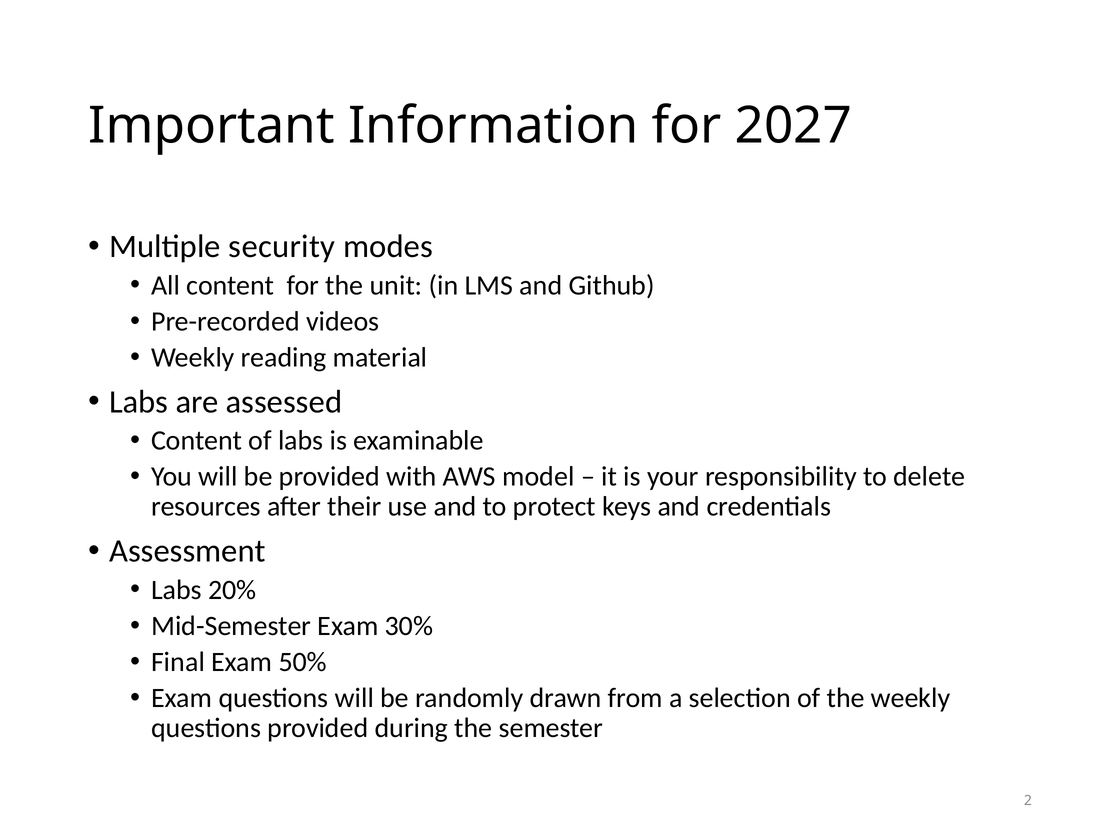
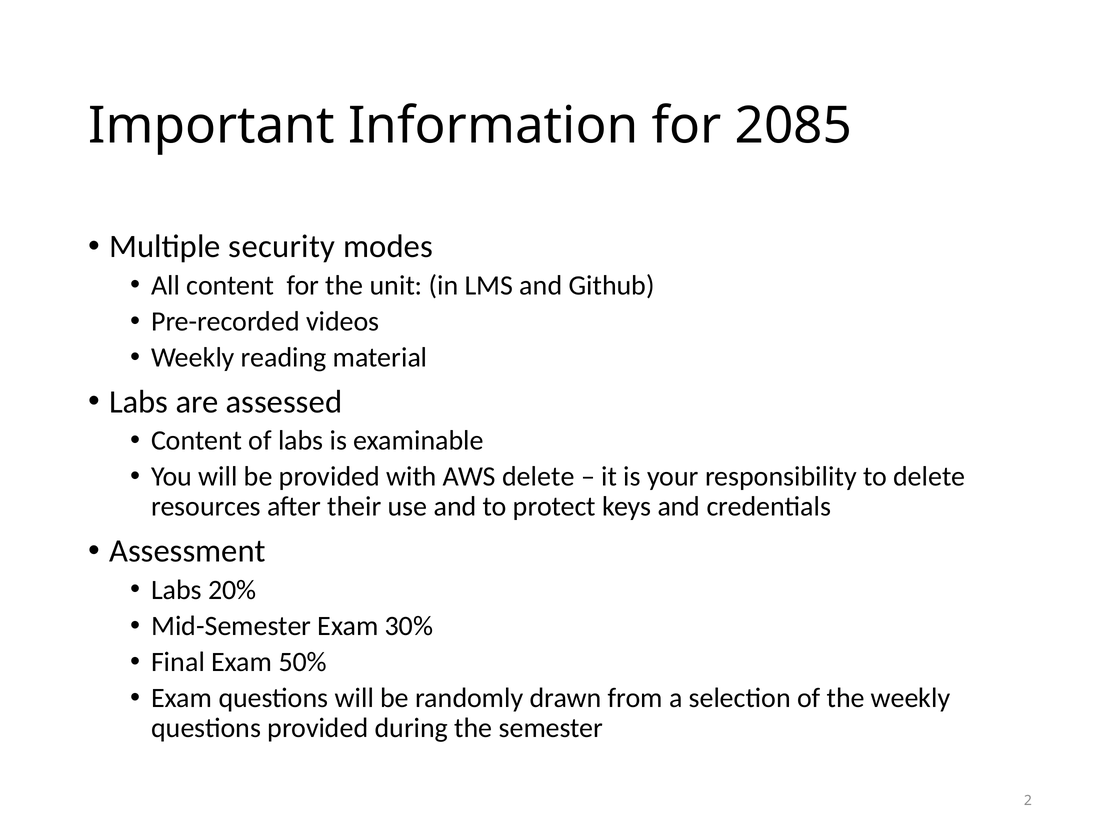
2027: 2027 -> 2085 (793, 126)
AWS model: model -> delete (538, 477)
